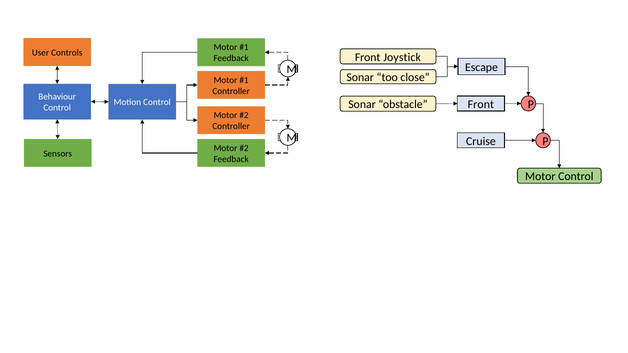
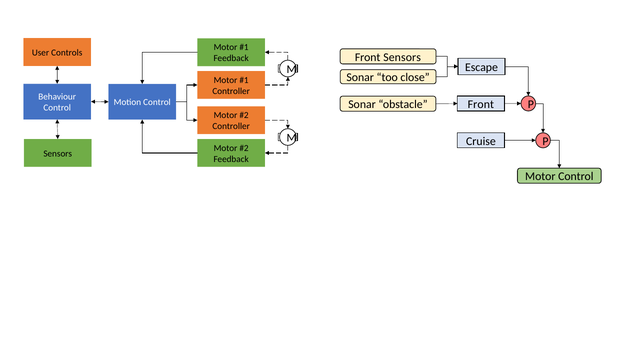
Front Joystick: Joystick -> Sensors (402, 57)
